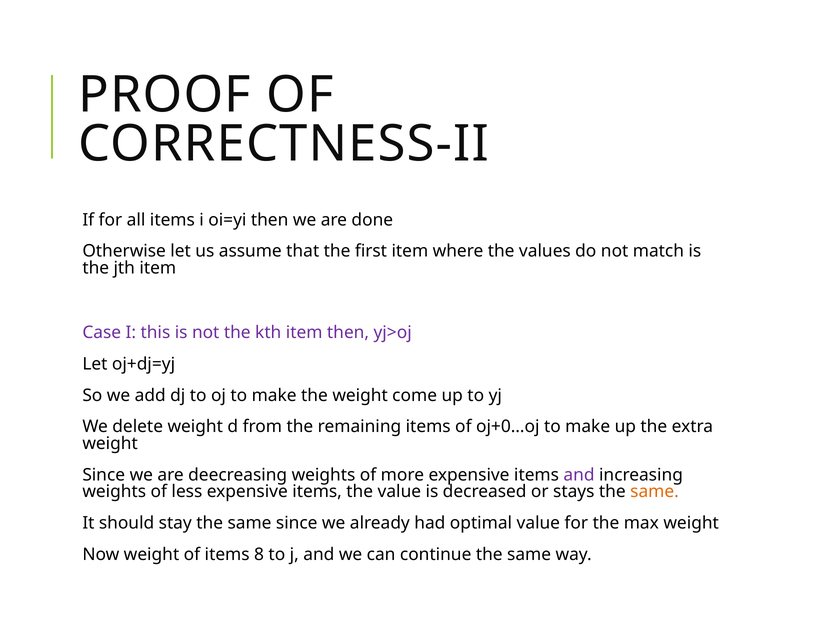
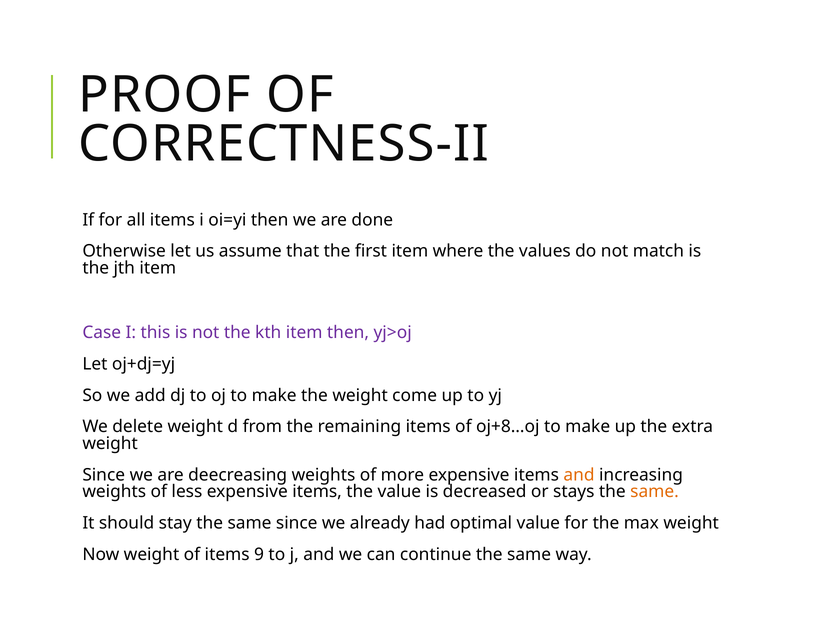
oj+0…oj: oj+0…oj -> oj+8…oj (508, 427)
and colour: purple -> orange (579, 475)
8: 8 -> 9 (259, 554)
